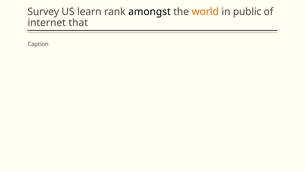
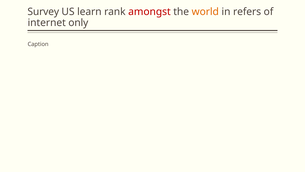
amongst colour: black -> red (149, 12)
public: public -> refers (247, 12)
that: that -> only (78, 23)
